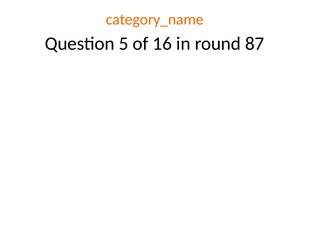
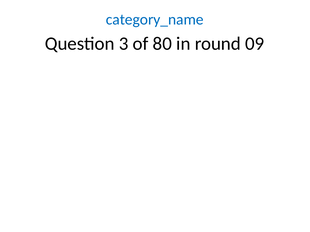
category_name colour: orange -> blue (155, 20)
5: 5 -> 3 (124, 44)
16: 16 -> 80 (162, 44)
87: 87 -> 09 (255, 44)
